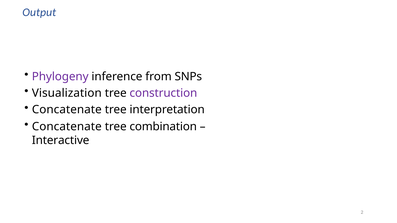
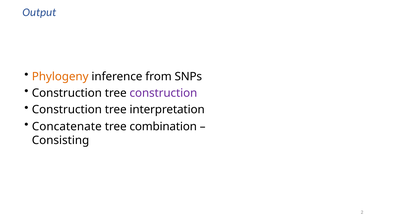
Phylogeny colour: purple -> orange (60, 77)
Visualization: Visualization -> Construction (67, 93)
Concatenate: Concatenate -> Construction (67, 110)
Interactive: Interactive -> Consisting (61, 141)
